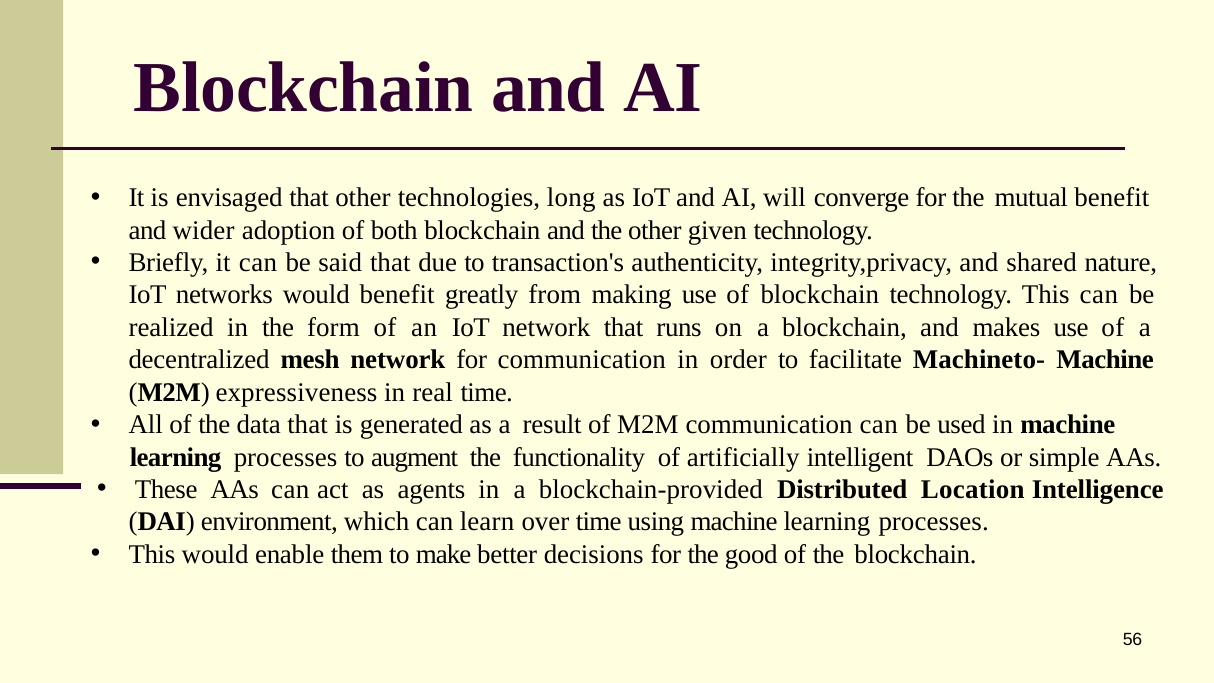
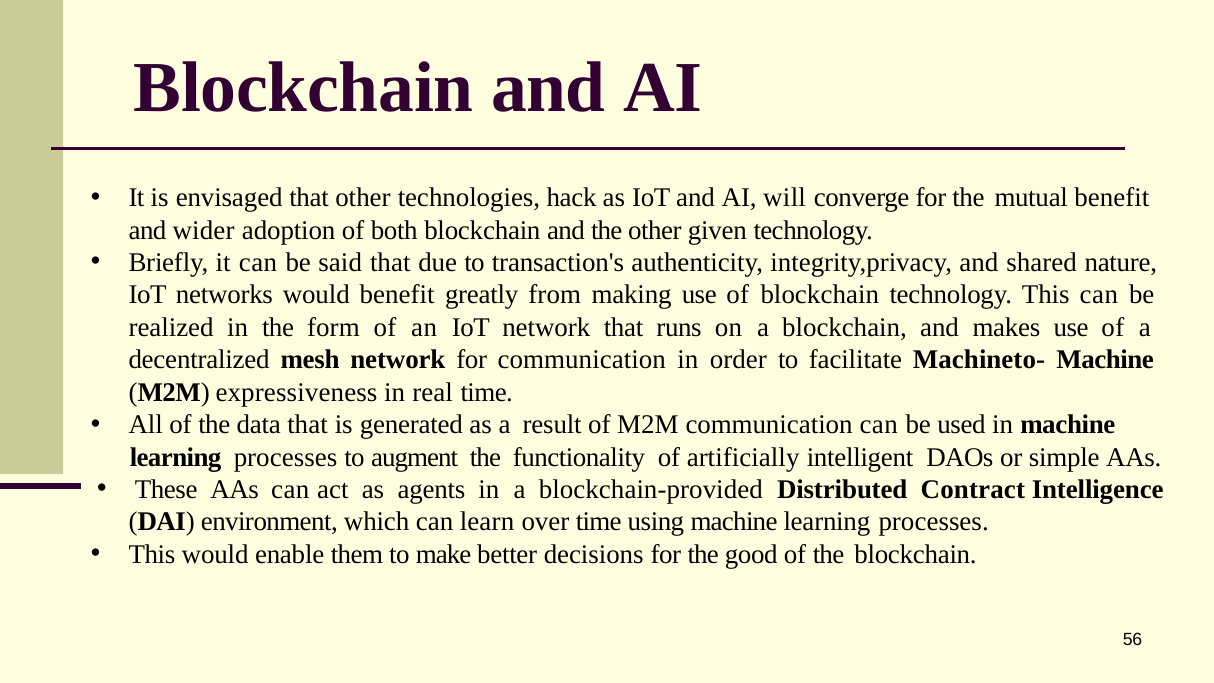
long: long -> hack (572, 198)
Location: Location -> Contract (973, 490)
